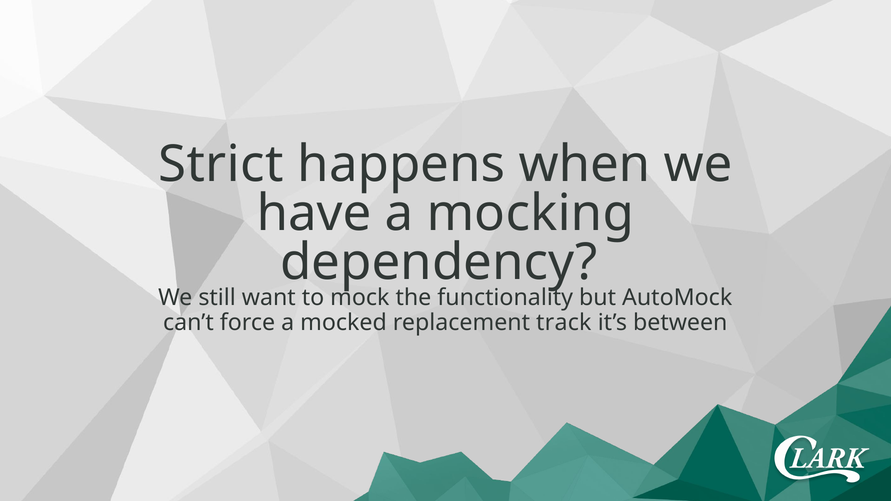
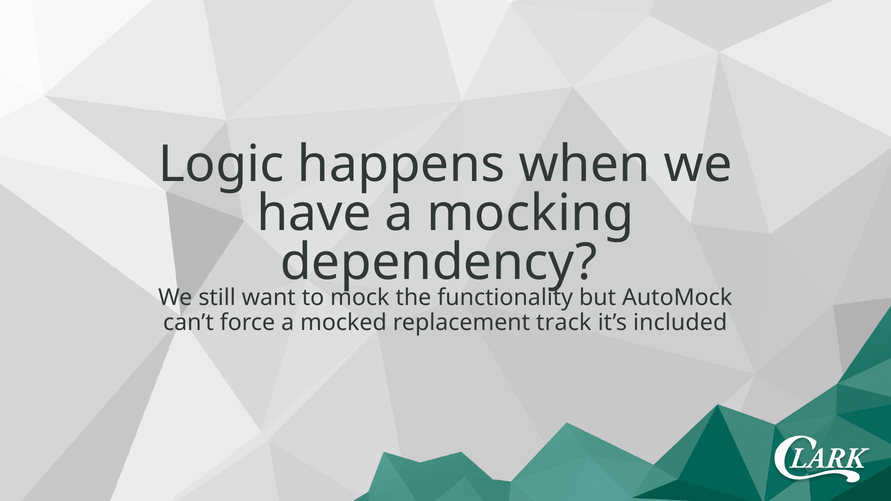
Strict: Strict -> Logic (221, 164)
between: between -> included (680, 323)
